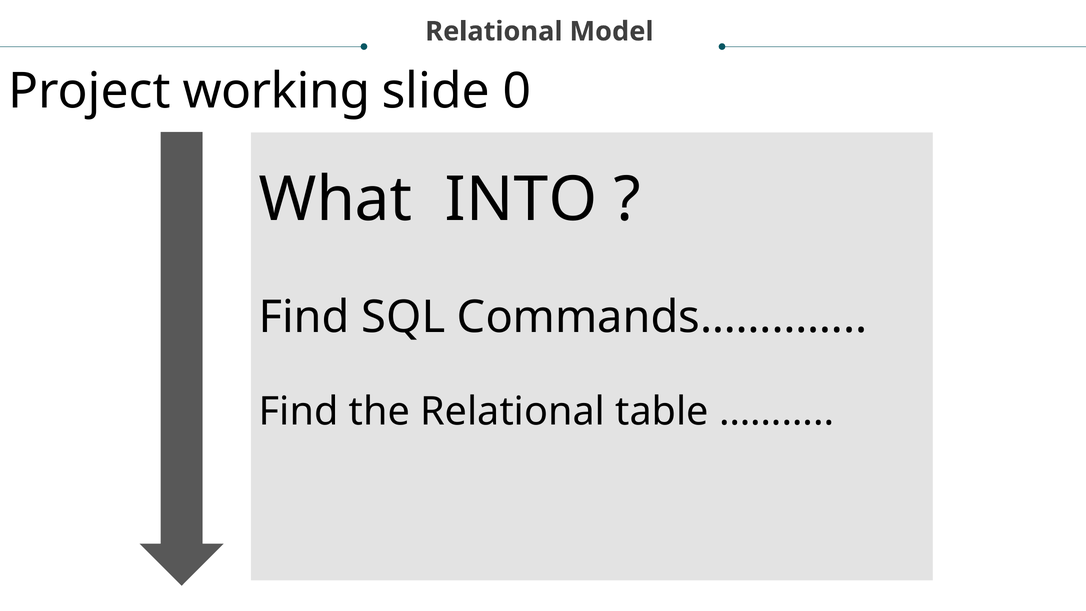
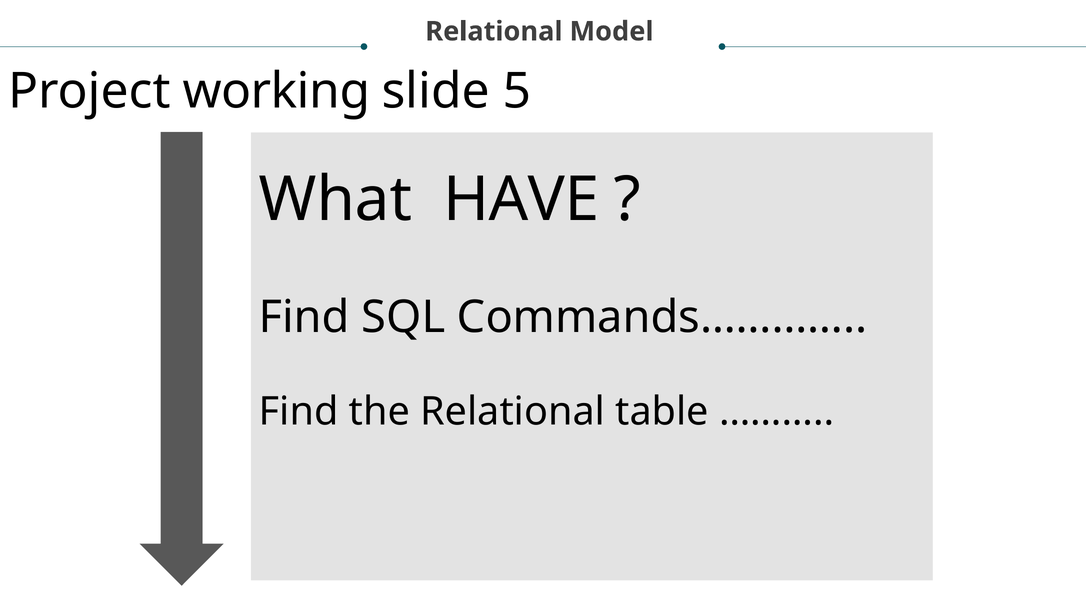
0: 0 -> 5 (517, 91)
INTO: INTO -> HAVE (521, 200)
